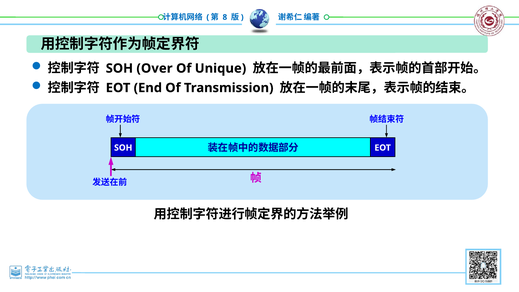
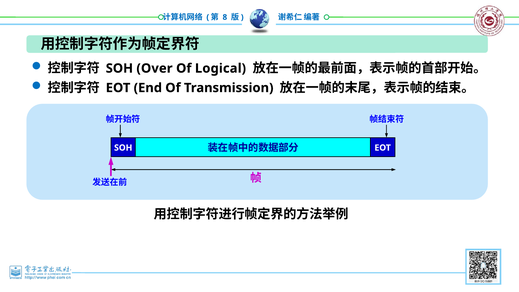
Unique: Unique -> Logical (220, 68)
